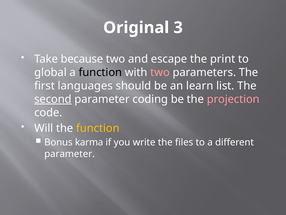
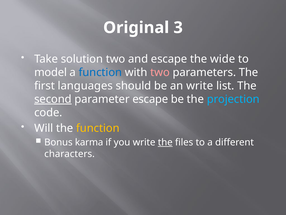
because: because -> solution (82, 59)
print: print -> wide (223, 59)
global: global -> model (51, 72)
function colour: black -> blue (100, 72)
an learn: learn -> write (200, 86)
parameter coding: coding -> escape (150, 99)
projection colour: pink -> light blue (233, 99)
the underline: none -> present (165, 142)
parameter: parameter -> characters (70, 154)
